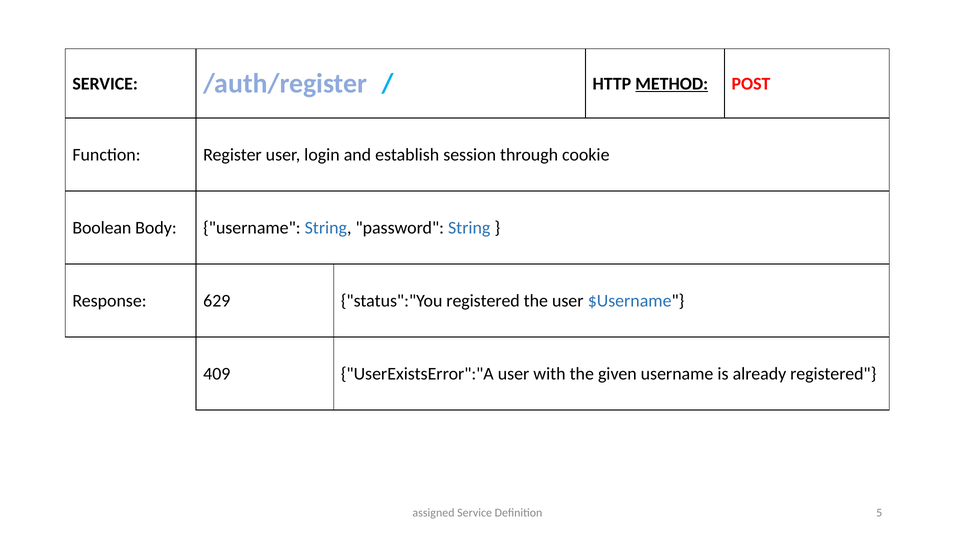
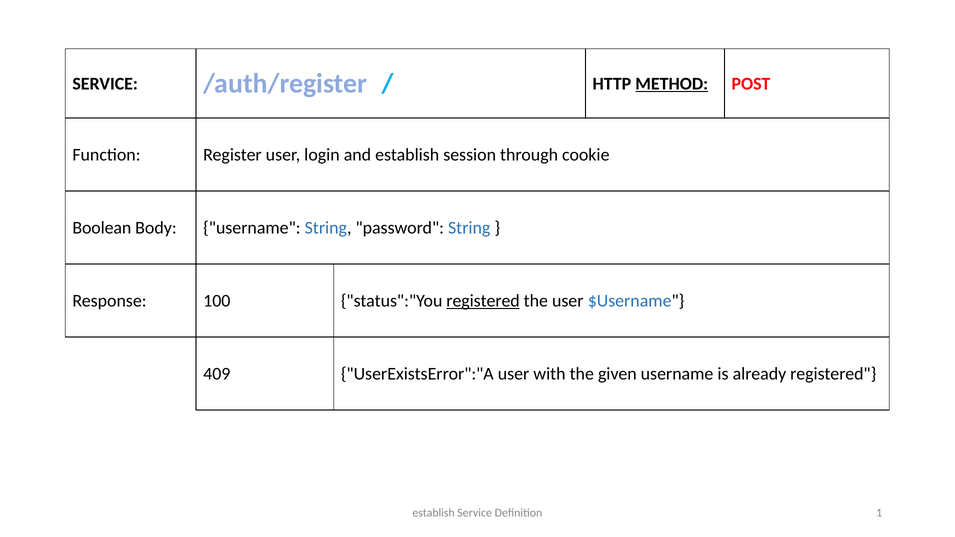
629: 629 -> 100 (217, 301)
registered underline: none -> present (483, 301)
assigned: assigned -> establish (434, 513)
5: 5 -> 1 (879, 513)
